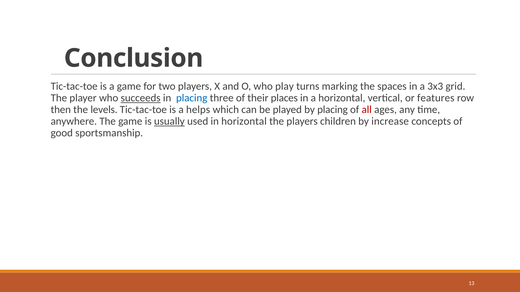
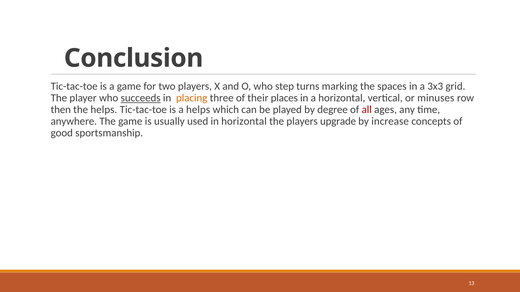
play: play -> step (285, 86)
placing colour: blue -> orange (192, 98)
features: features -> minuses (436, 98)
the levels: levels -> helps (104, 110)
by placing: placing -> degree (333, 110)
usually underline: present -> none (169, 122)
children: children -> upgrade (338, 122)
